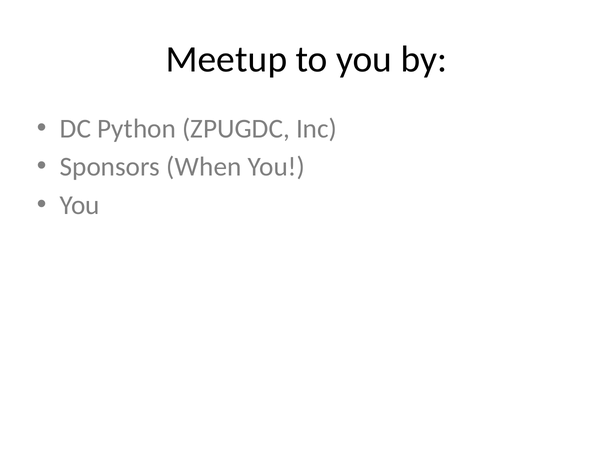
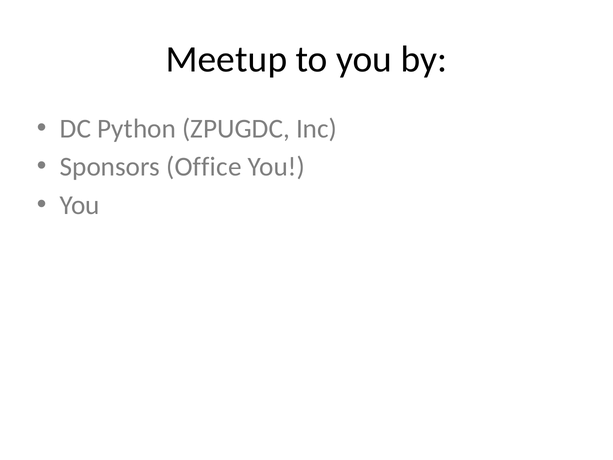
When: When -> Office (204, 167)
